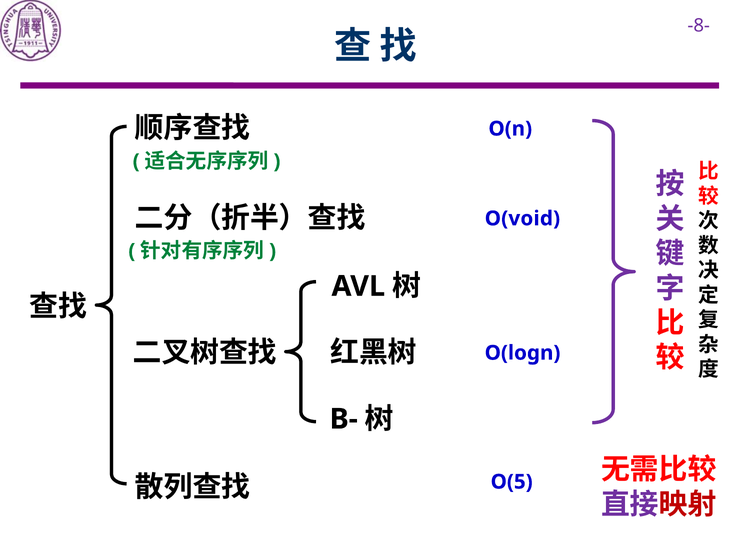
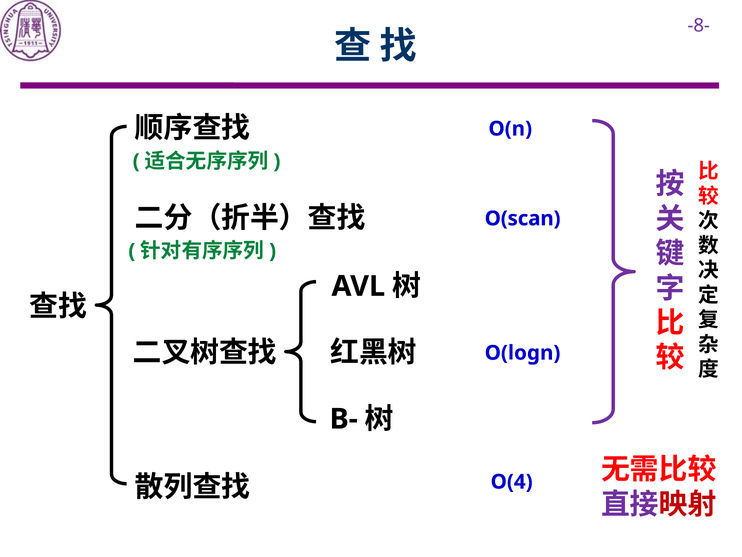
O(void: O(void -> O(scan (523, 218)
O(5: O(5 -> O(4 (512, 481)
